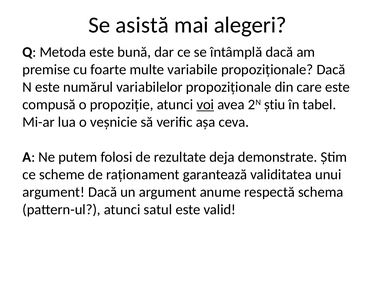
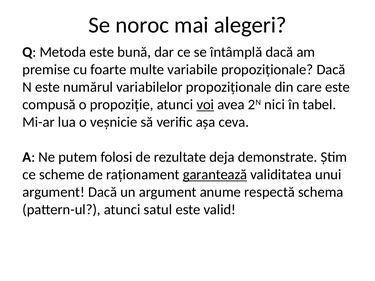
asistă: asistă -> noroc (142, 25)
știu: știu -> nici (275, 105)
garantează underline: none -> present (215, 175)
